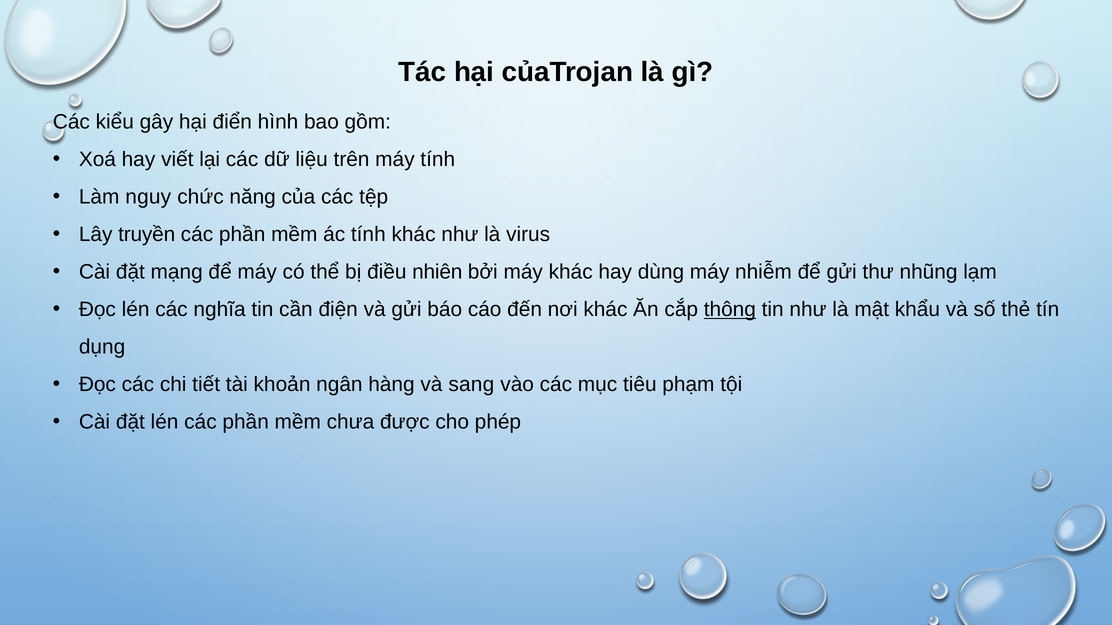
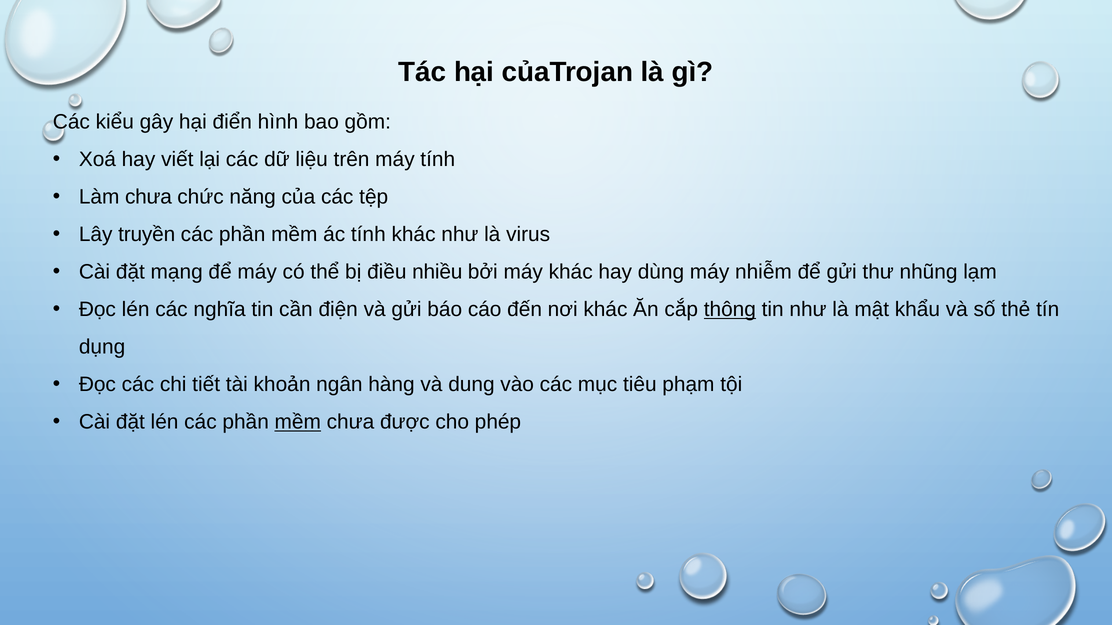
Làm nguy: nguy -> chưa (148, 197)
nhiên: nhiên -> nhiều (437, 272)
sang: sang -> dung (471, 385)
mềm underline: none -> present (298, 422)
